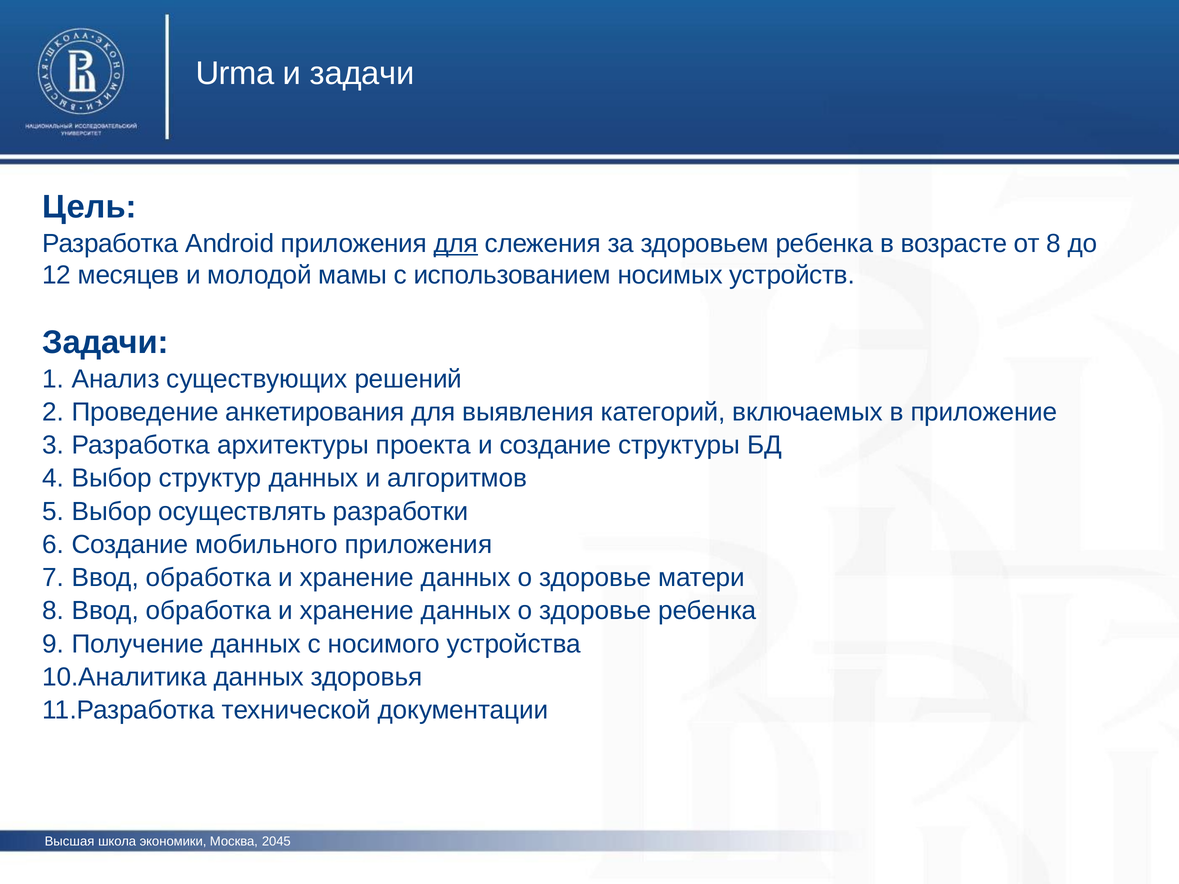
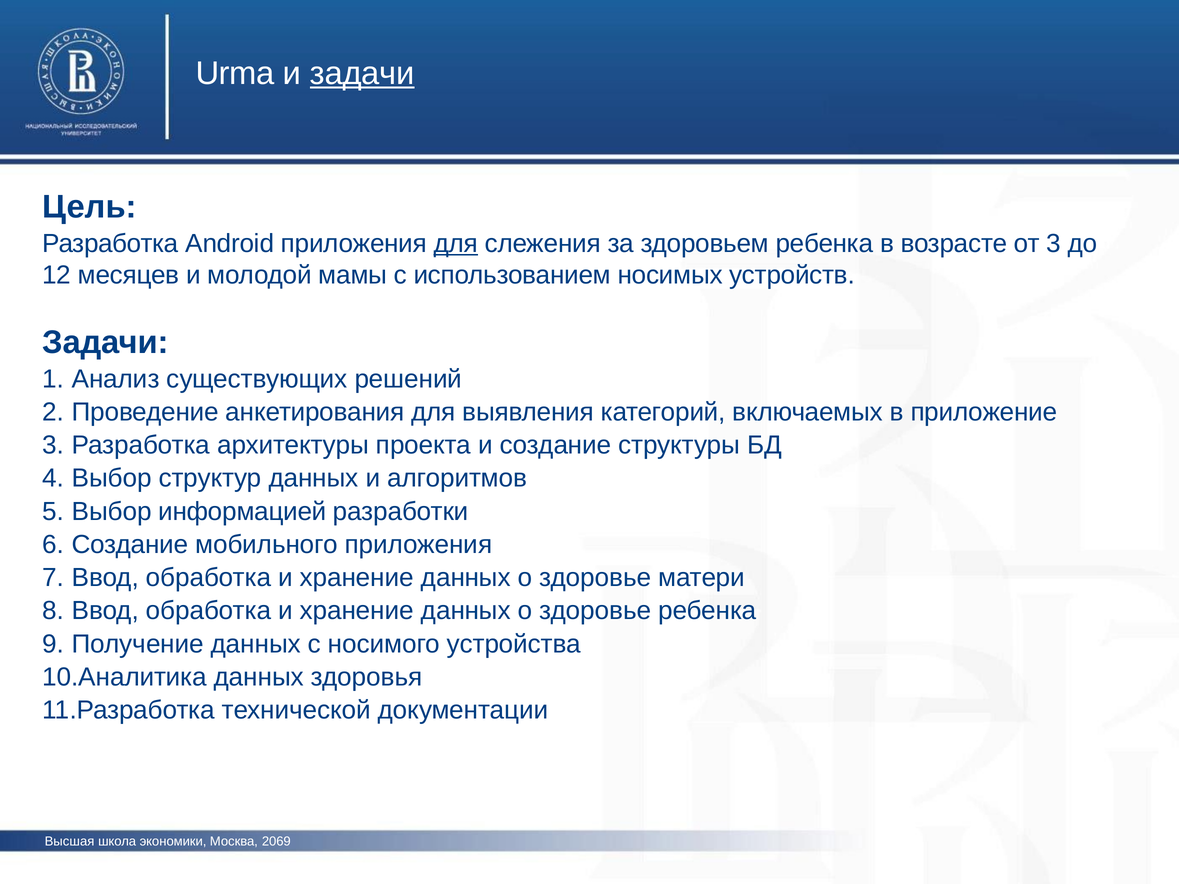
задачи underline: none -> present (362, 73)
от 8: 8 -> 3 (1054, 244)
осуществлять: осуществлять -> информацией (242, 512)
2045: 2045 -> 2069 (276, 842)
